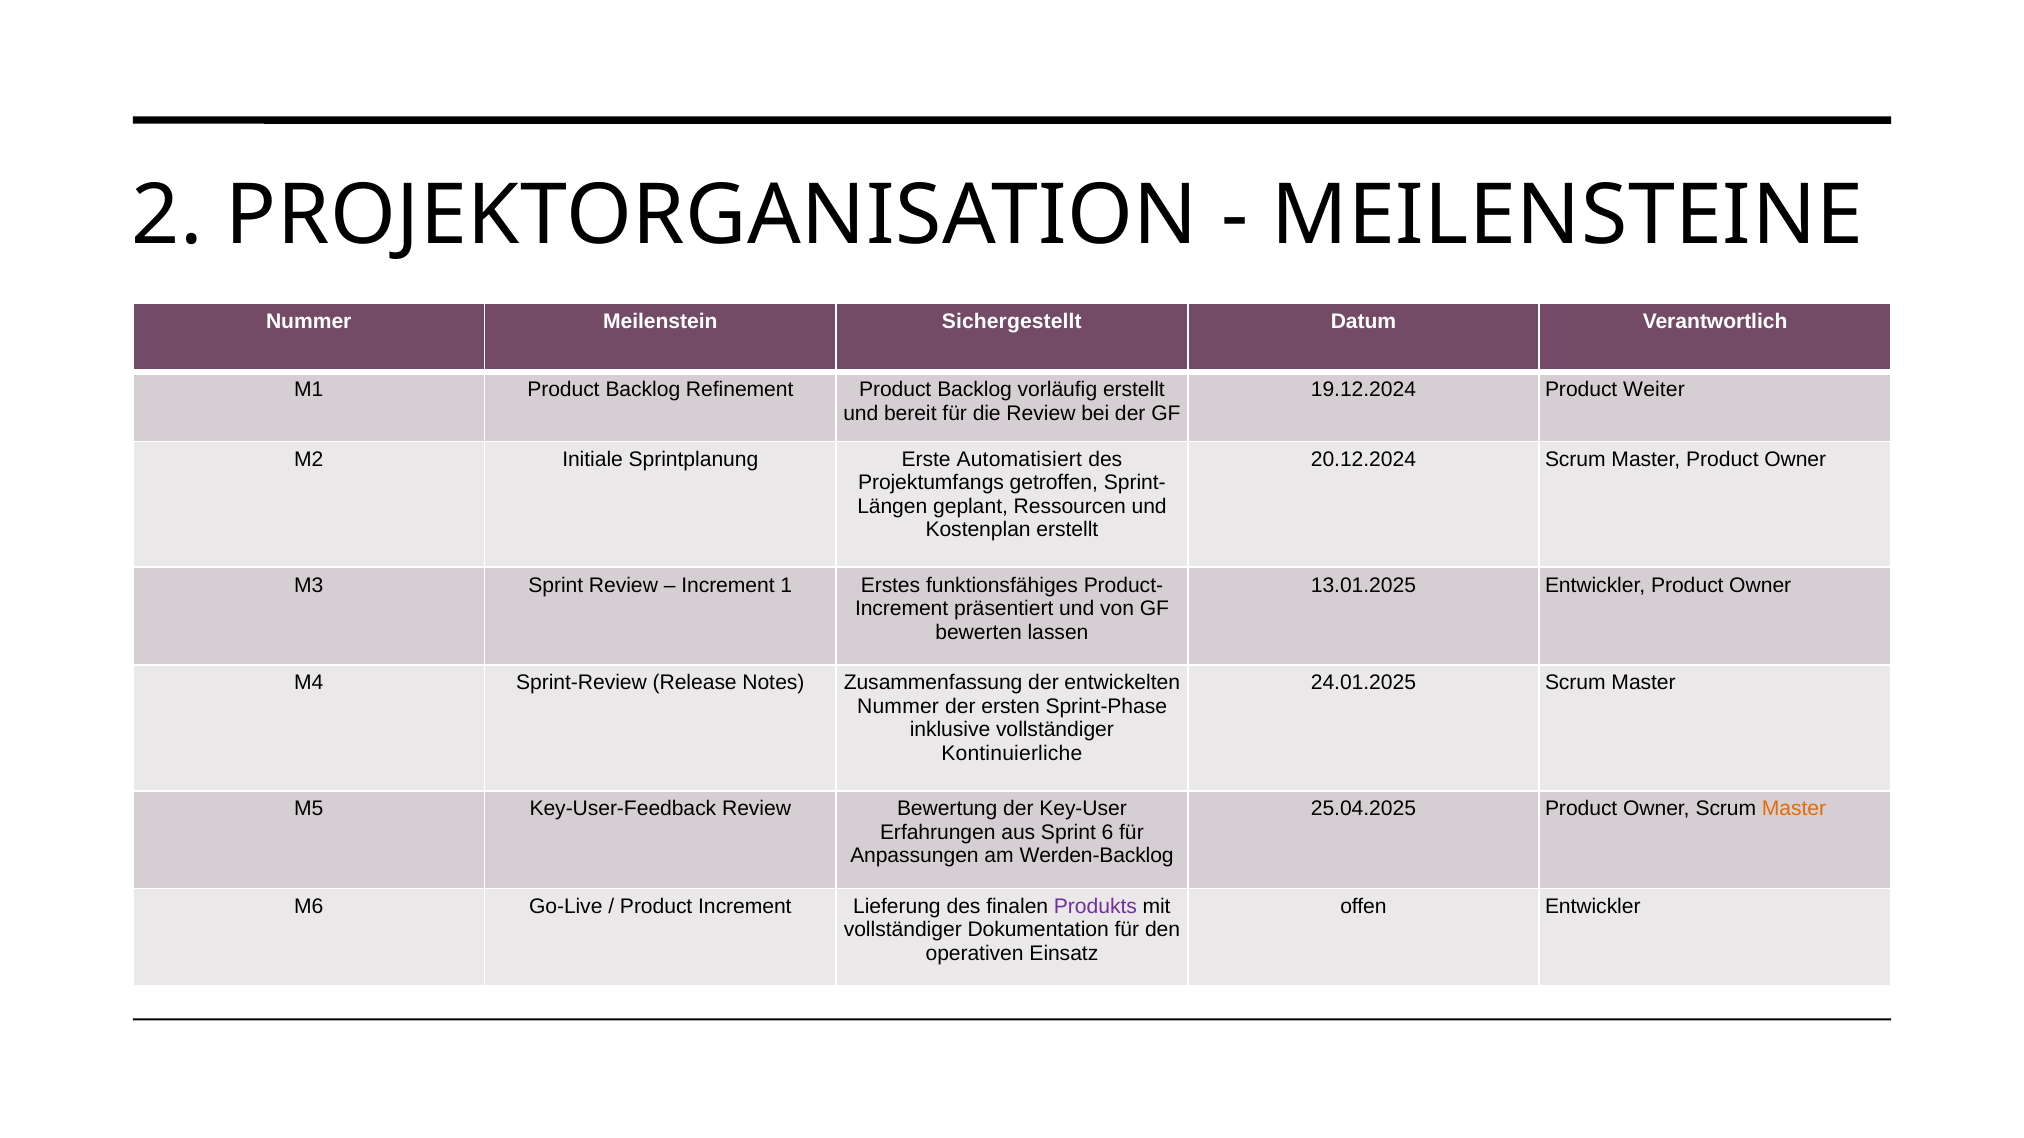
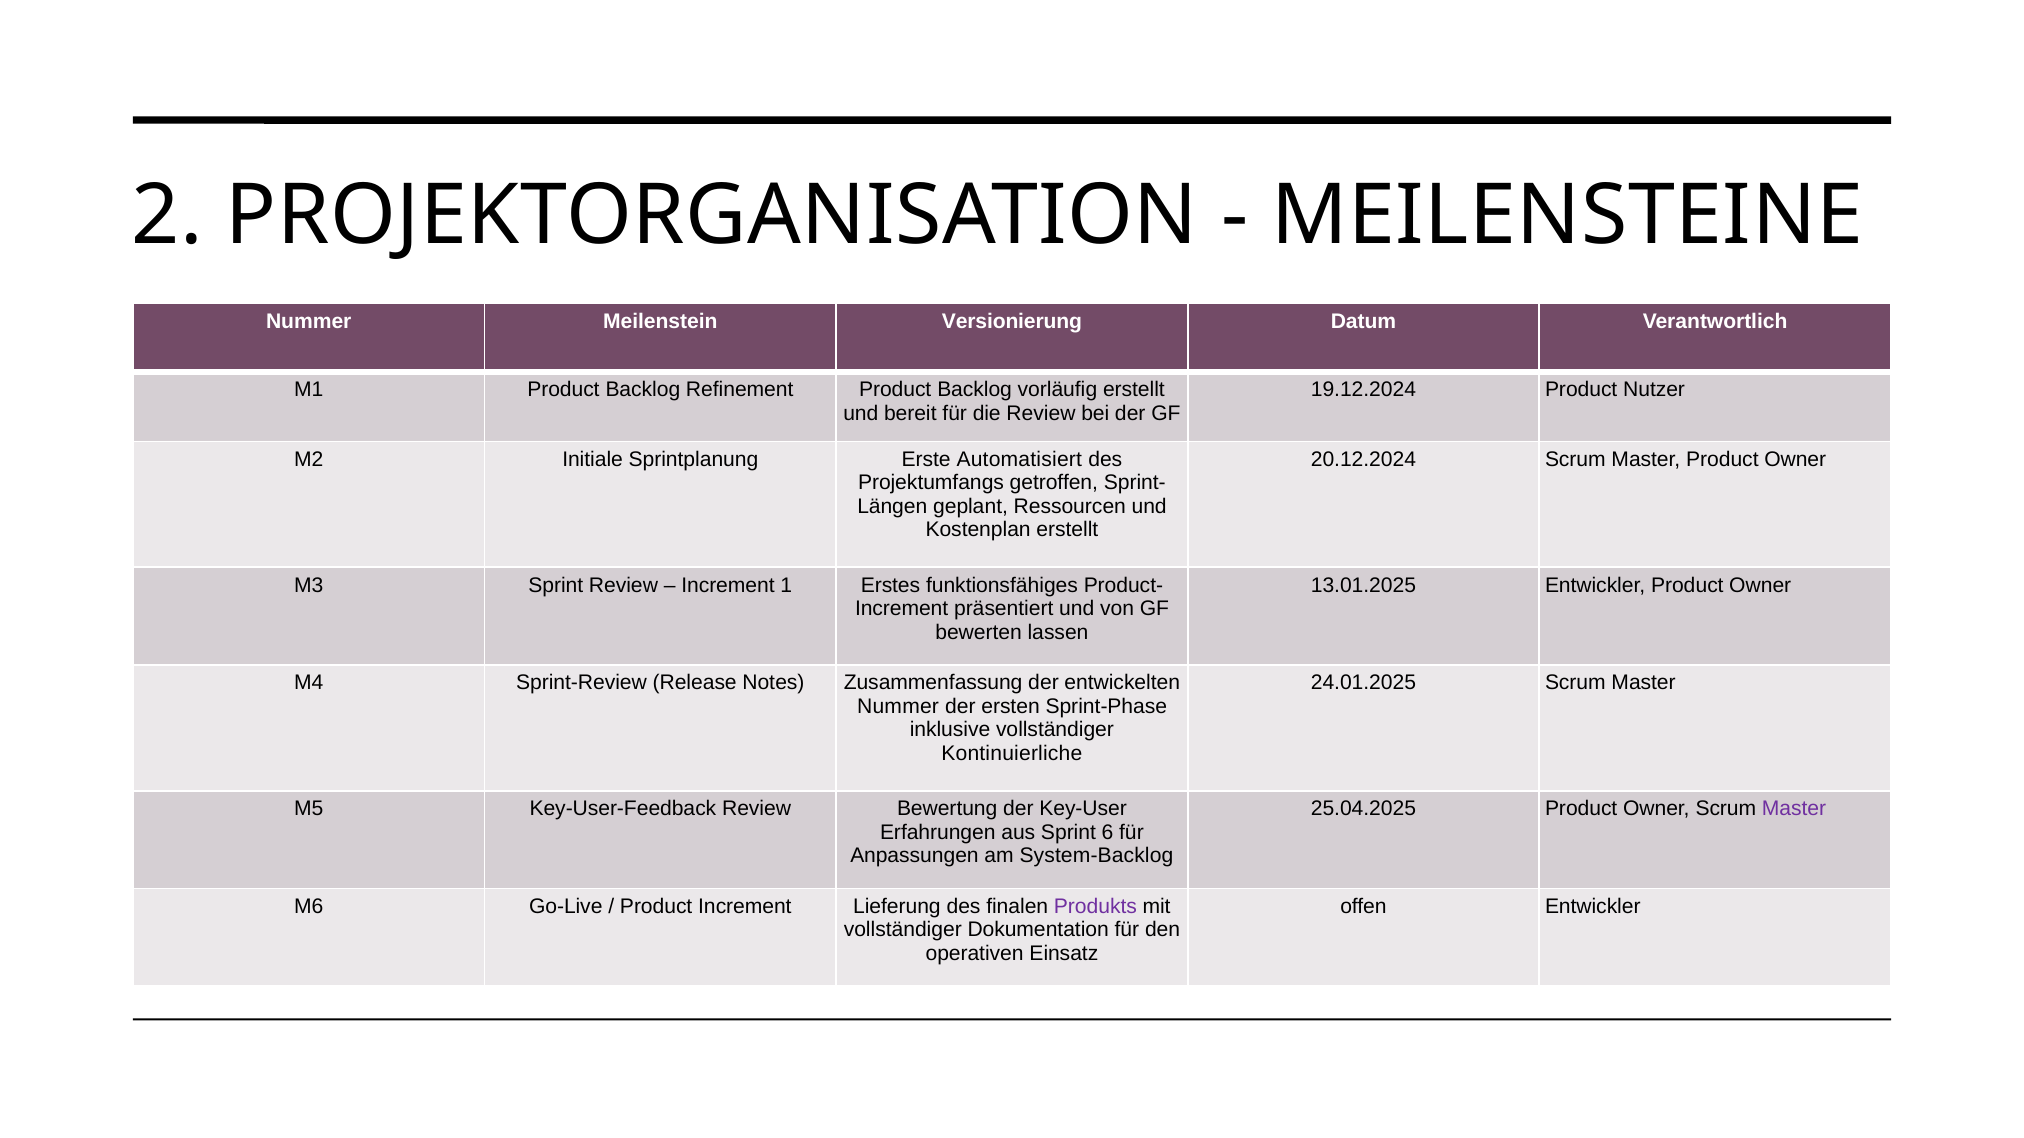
Sichergestellt: Sichergestellt -> Versionierung (1012, 321)
Weiter: Weiter -> Nutzer (1654, 390)
Master colour: orange -> purple (1794, 809)
Werden-Backlog: Werden-Backlog -> System-Backlog (1096, 856)
